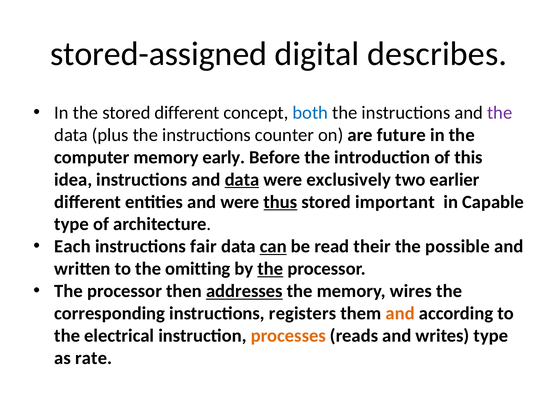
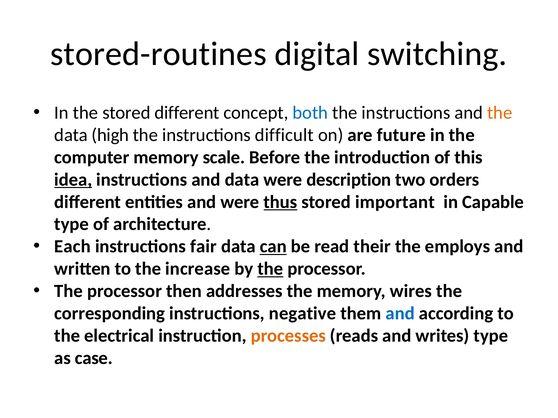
stored-assigned: stored-assigned -> stored-routines (158, 54)
describes: describes -> switching (437, 54)
the colour: purple -> orange (500, 113)
plus: plus -> high (110, 135)
counter: counter -> difficult (284, 135)
early: early -> scale (224, 158)
idea underline: none -> present (73, 180)
data underline: present -> none (242, 180)
exclusively: exclusively -> description (349, 180)
earlier: earlier -> orders (455, 180)
possible: possible -> employs (458, 247)
omitting: omitting -> increase (198, 269)
addresses underline: present -> none (244, 291)
registers: registers -> negative (303, 314)
and colour: orange -> blue (400, 314)
rate: rate -> case (94, 358)
